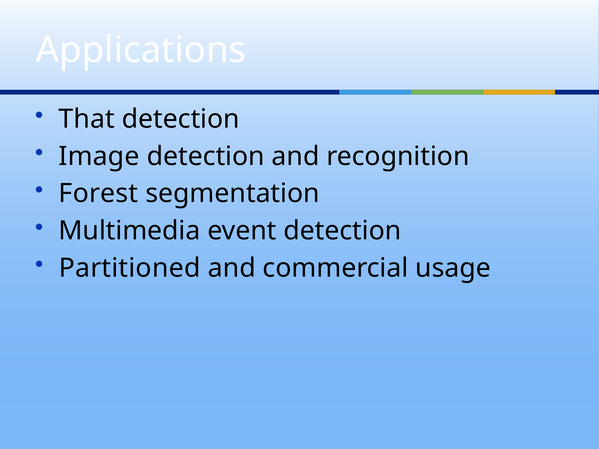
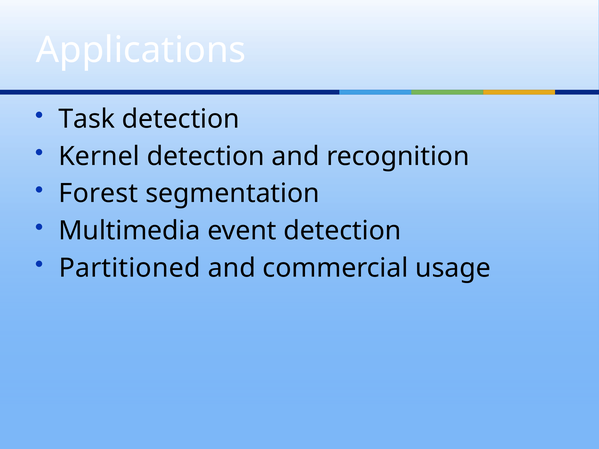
That: That -> Task (87, 119)
Image: Image -> Kernel (99, 156)
